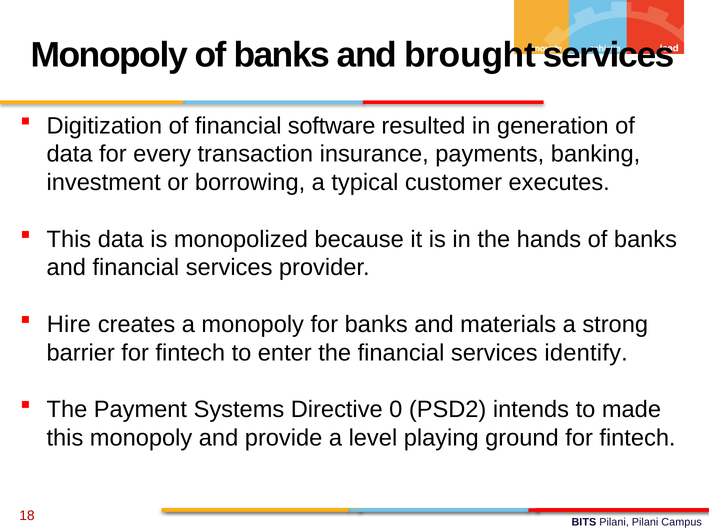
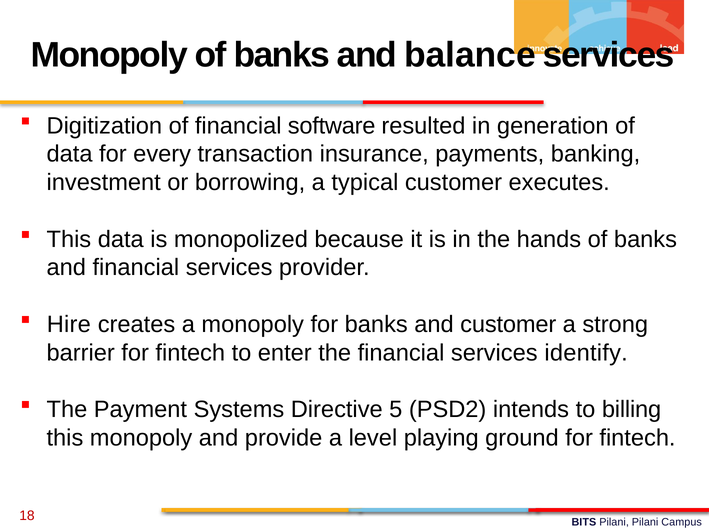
brought: brought -> balance (470, 55)
and materials: materials -> customer (508, 324)
0: 0 -> 5 (396, 409)
made: made -> billing (632, 409)
